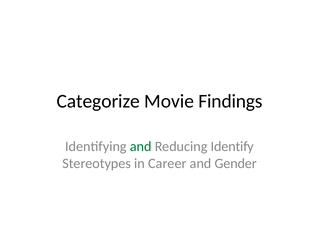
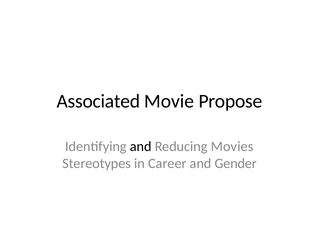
Categorize: Categorize -> Associated (98, 101)
Findings: Findings -> Propose (230, 101)
and colour: green -> black (141, 147)
Identify: Identify -> Movies (232, 147)
